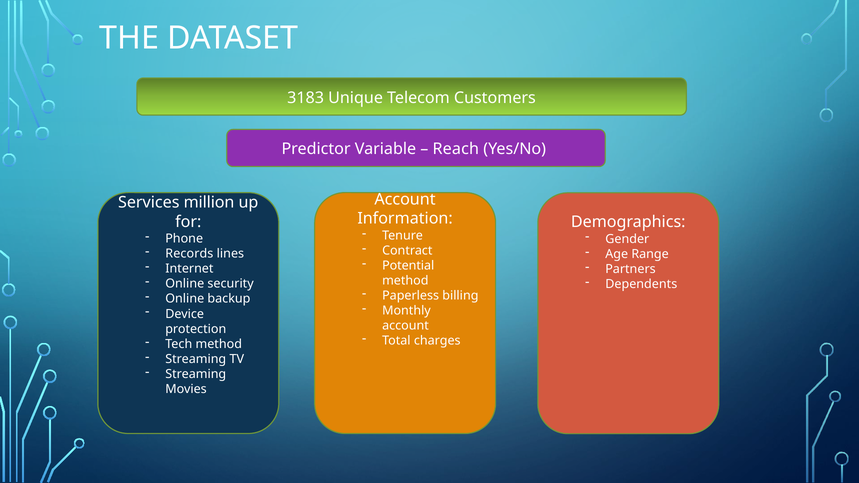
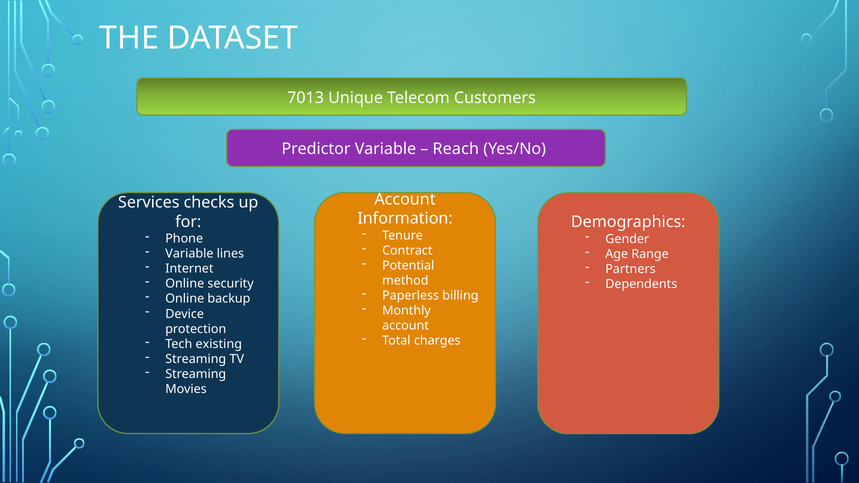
3183: 3183 -> 7013 (306, 98)
million: million -> checks (209, 203)
Records: Records -> Variable (189, 254)
Tech method: method -> existing (219, 344)
